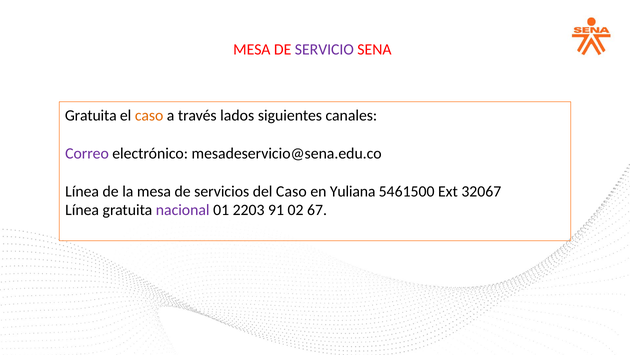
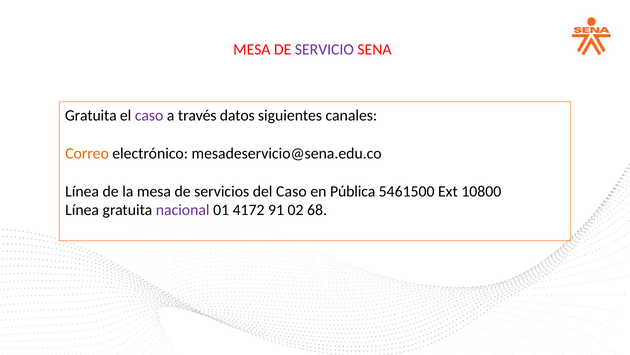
caso colour: orange -> purple (149, 115)
lados: lados -> datos (237, 115)
Correo colour: purple -> orange (87, 153)
Yuliana: Yuliana -> Pública (353, 191)
32067: 32067 -> 10800 (481, 191)
2203: 2203 -> 4172 (249, 210)
67: 67 -> 68 (317, 210)
